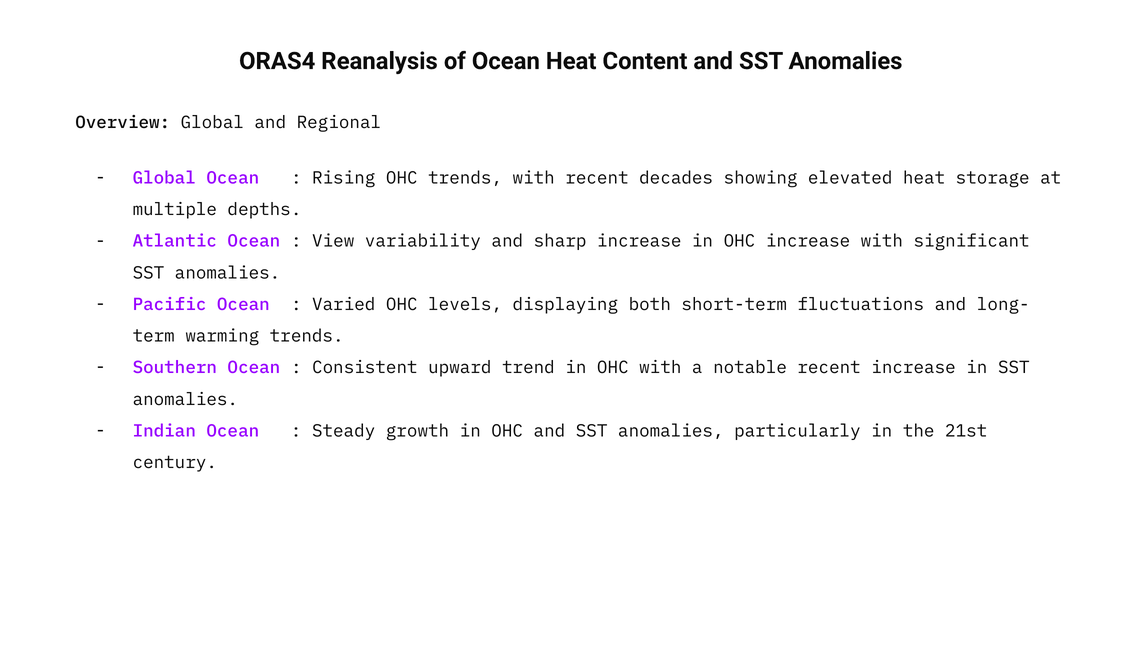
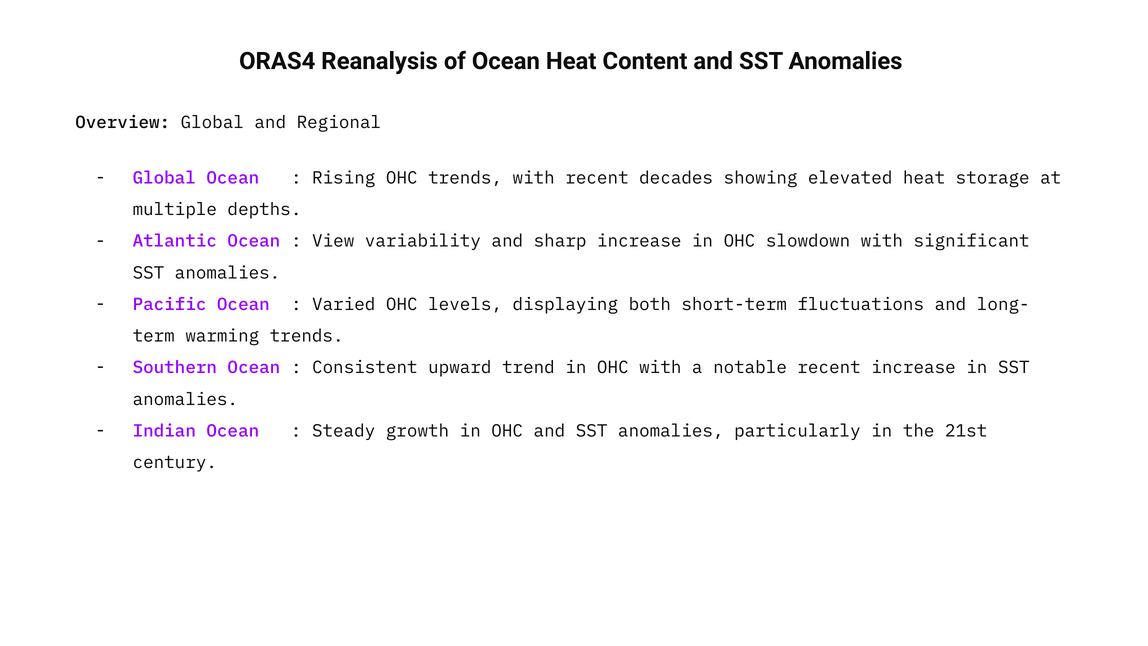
OHC increase: increase -> slowdown (808, 241)
